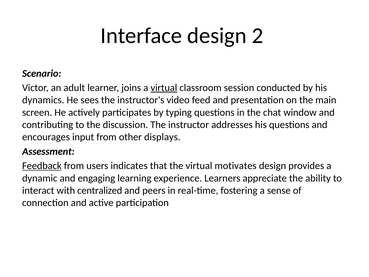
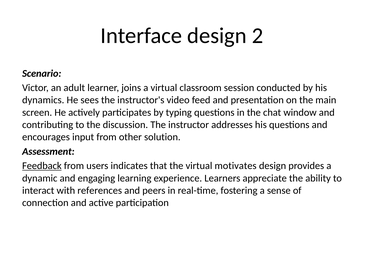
virtual underline: present -> none (164, 88)
displays: displays -> solution (162, 137)
centralized: centralized -> references (100, 190)
